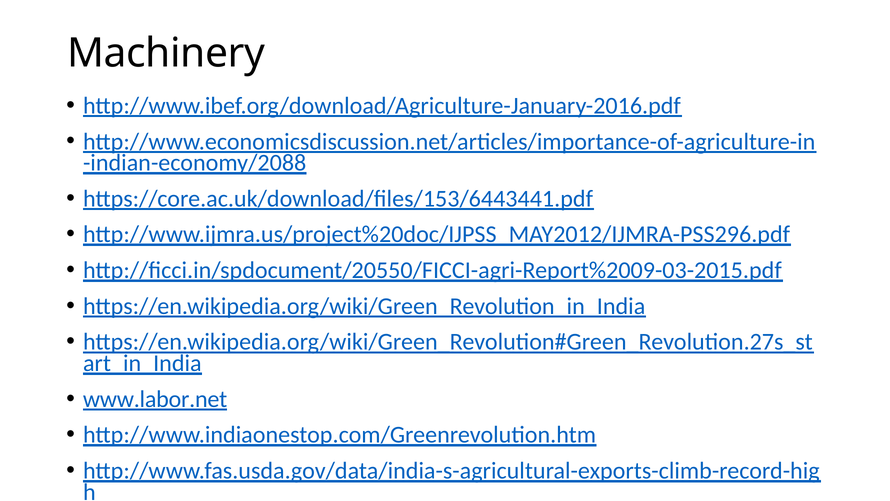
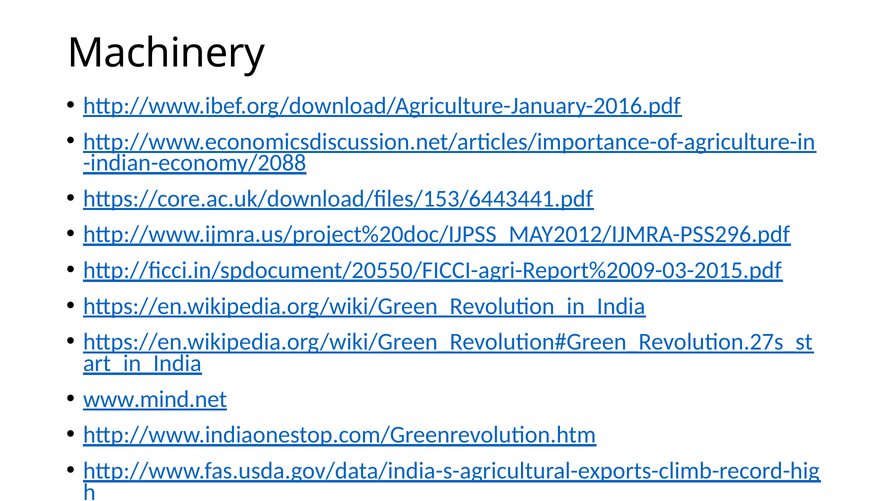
www.labor.net: www.labor.net -> www.mind.net (155, 399)
